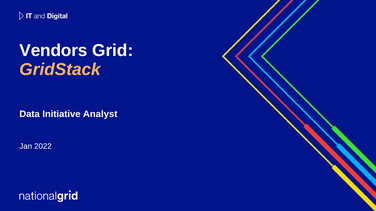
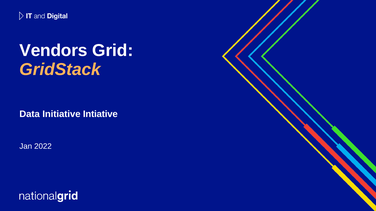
Analyst: Analyst -> Intiative (100, 114)
